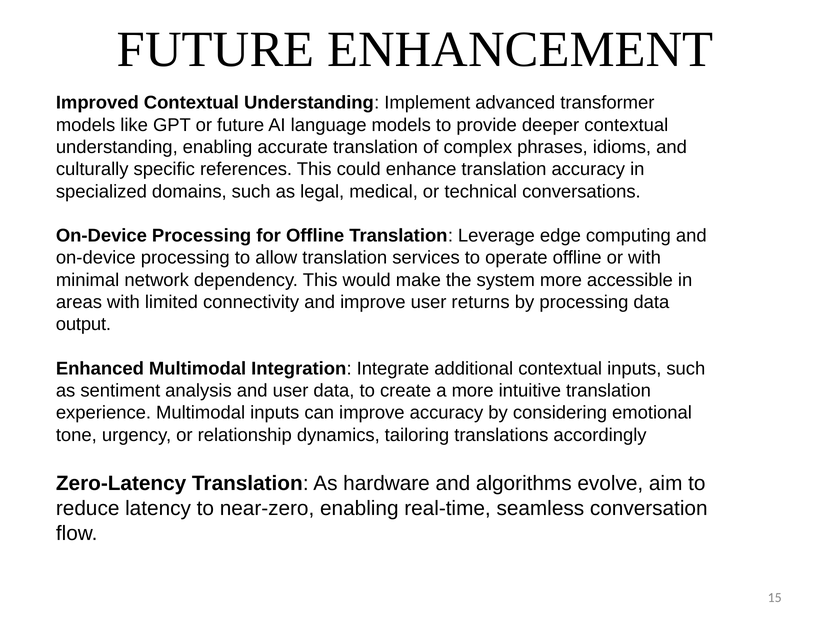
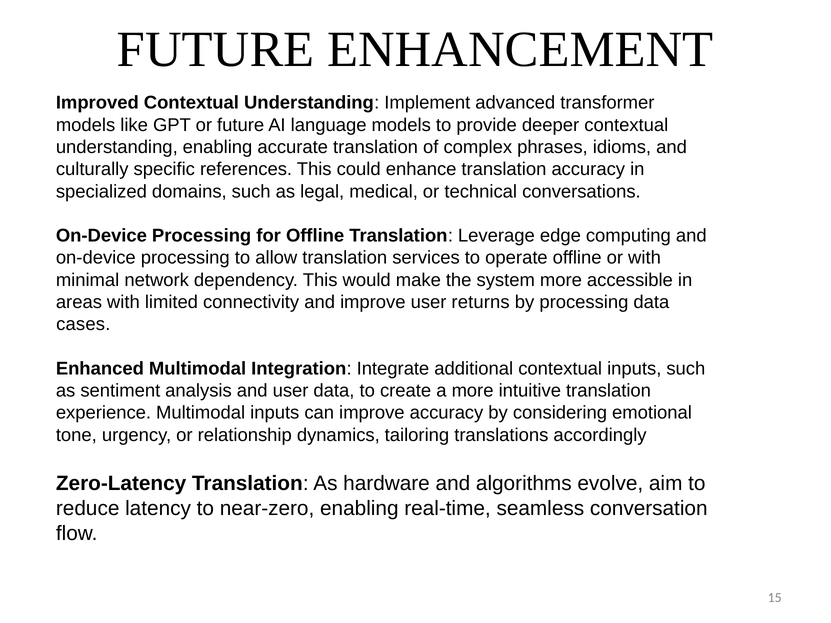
output: output -> cases (83, 324)
